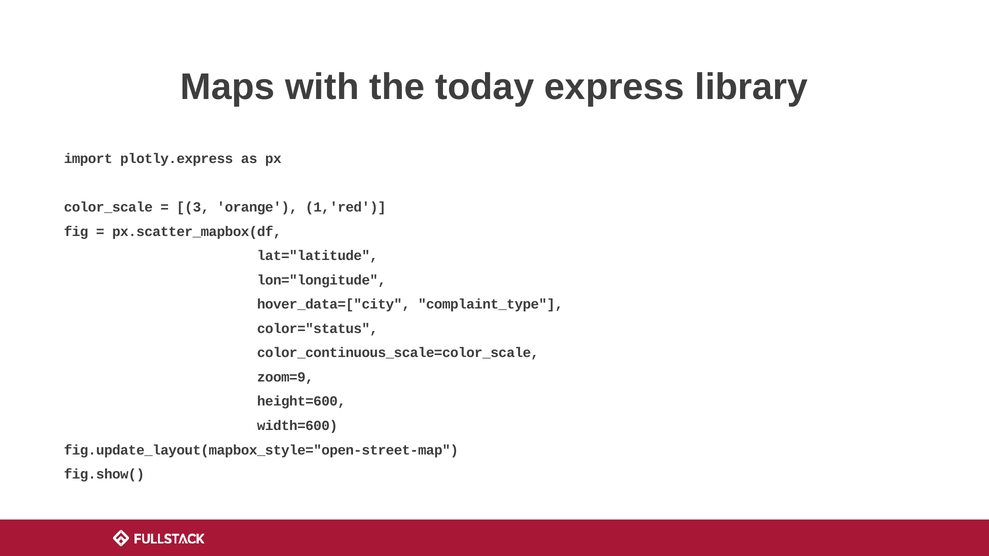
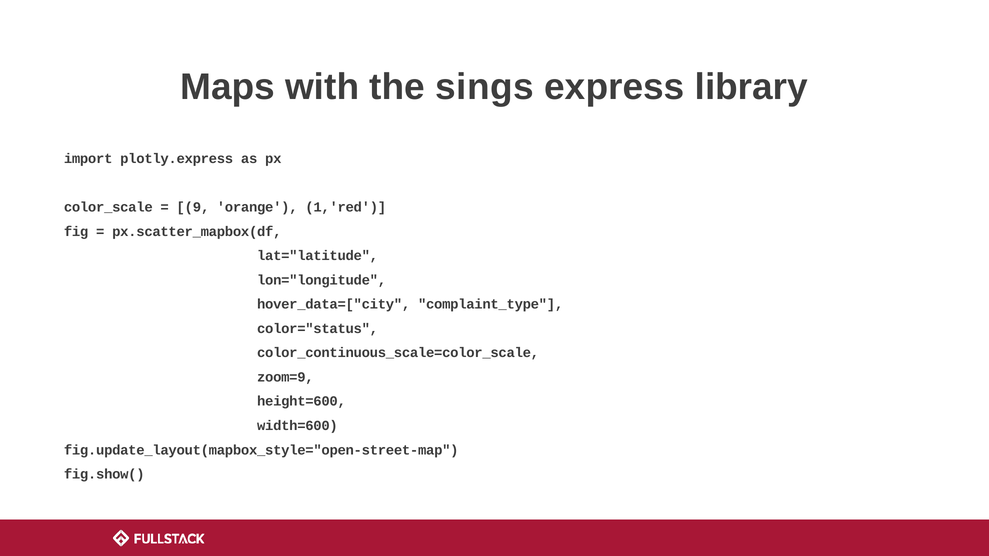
today: today -> sings (485, 87)
3: 3 -> 9 (193, 207)
